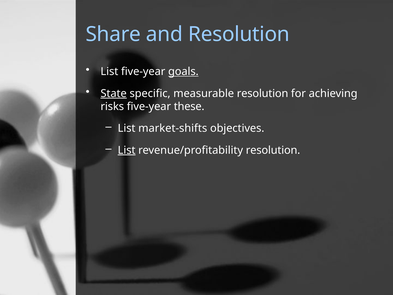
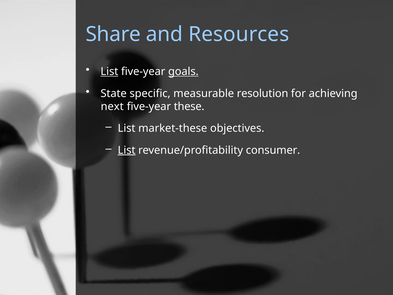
and Resolution: Resolution -> Resources (239, 34)
List underline: none -> present (109, 72)
State underline: present -> none (114, 93)
risks: risks -> next (112, 106)
market-shifts: market-shifts -> market-these (173, 128)
revenue/profitability resolution: resolution -> consumer (273, 150)
